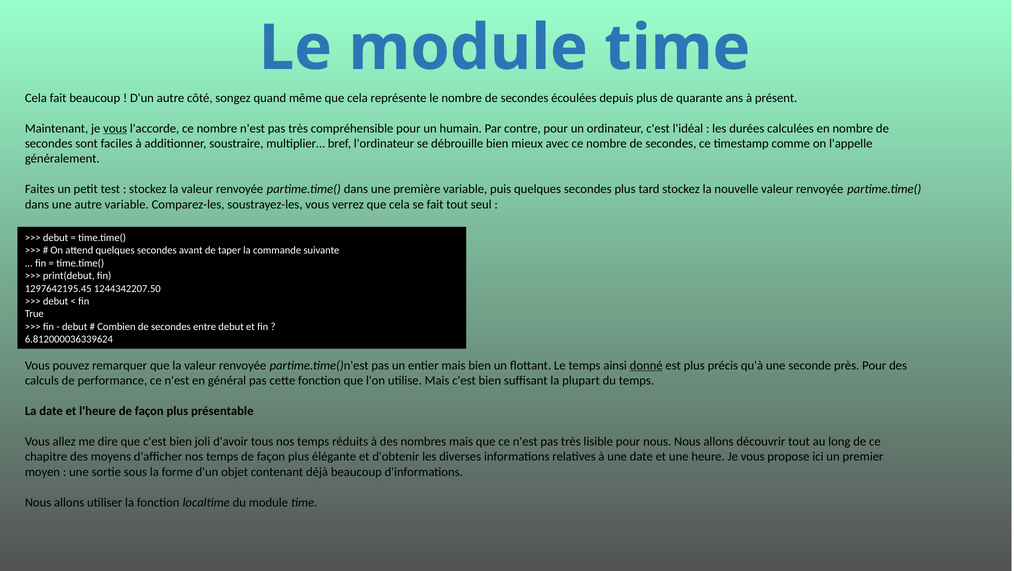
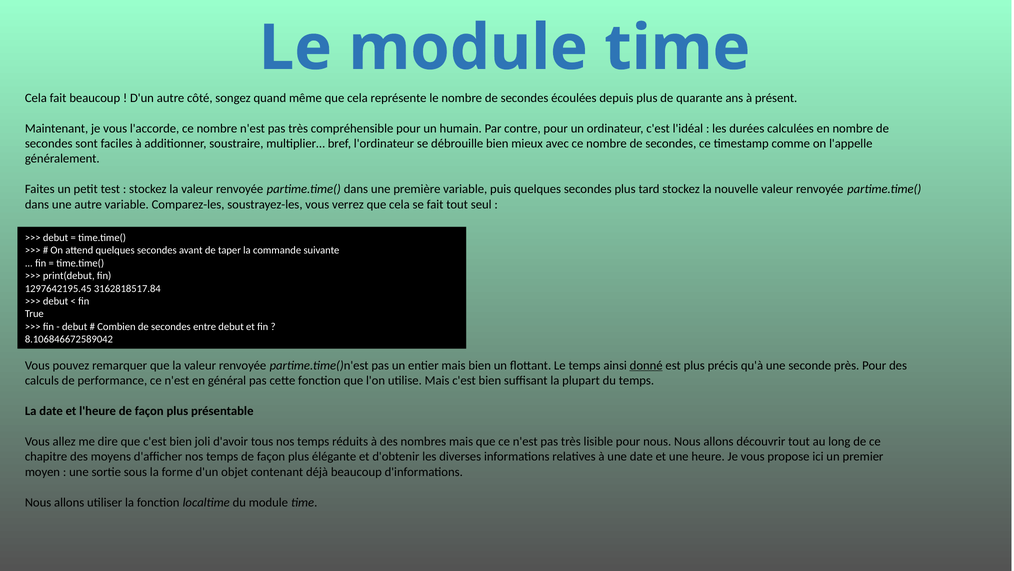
vous underline: present -> none (115, 128)
1244342207.50: 1244342207.50 -> 3162818517.84 (127, 288)
6.812000036339624: 6.812000036339624 -> 8.106846672589042 (69, 339)
